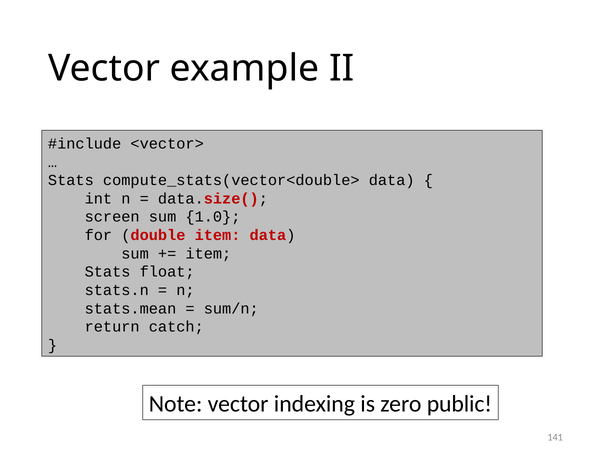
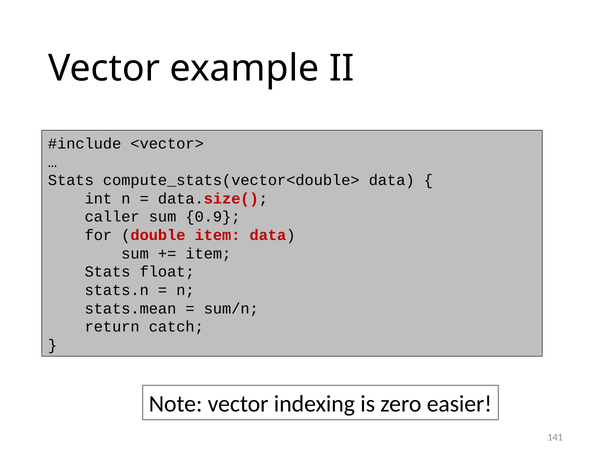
screen: screen -> caller (112, 217)
1.0: 1.0 -> 0.9 (213, 217)
public: public -> easier (459, 404)
